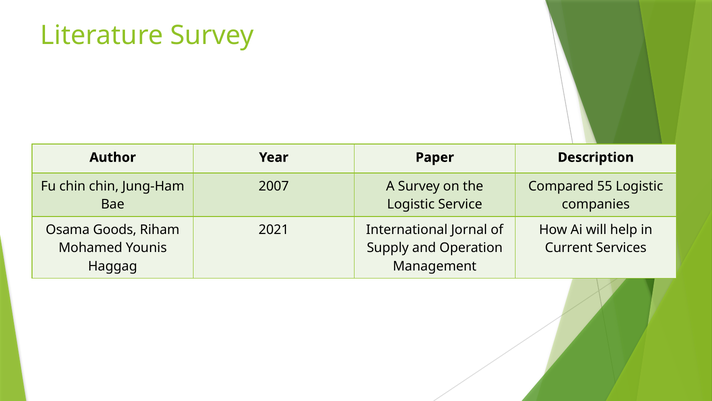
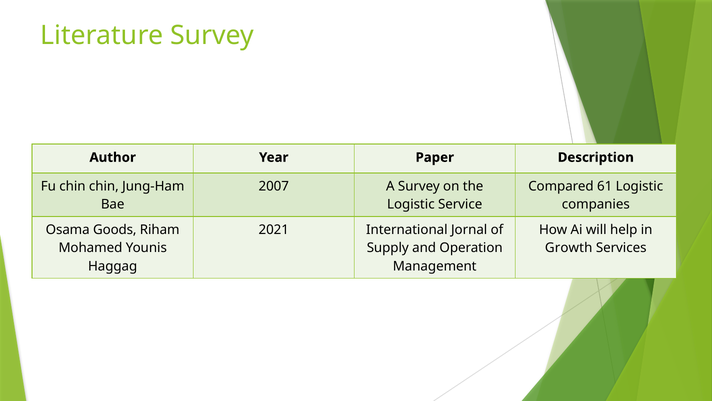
55: 55 -> 61 (605, 186)
Current: Current -> Growth (569, 248)
